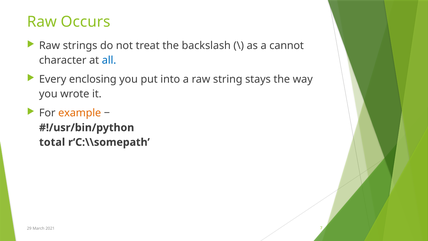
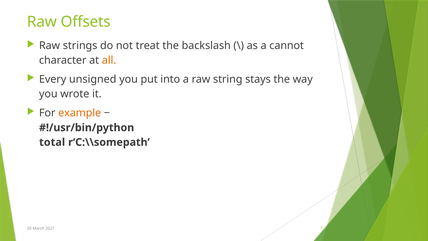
Occurs: Occurs -> Offsets (86, 22)
all colour: blue -> orange (109, 60)
enclosing: enclosing -> unsigned (93, 79)
